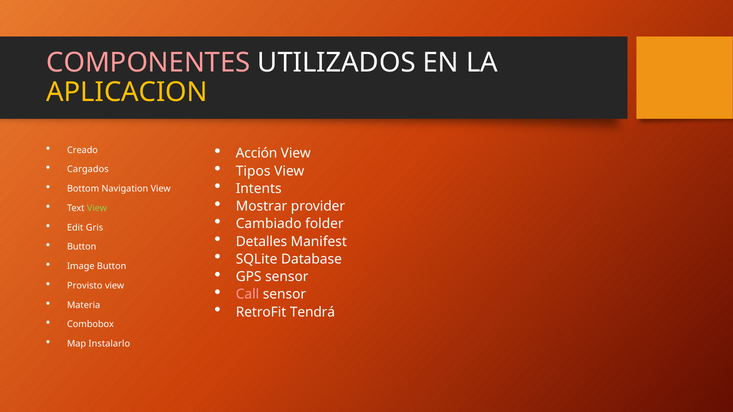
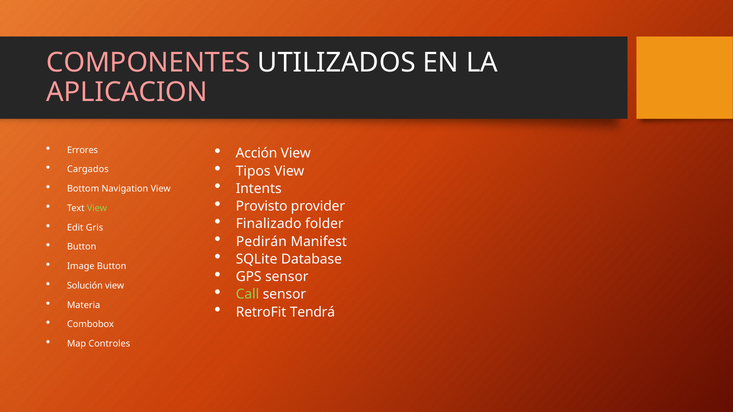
APLICACION colour: yellow -> pink (127, 92)
Creado: Creado -> Errores (82, 150)
Mostrar: Mostrar -> Provisto (262, 206)
Cambiado: Cambiado -> Finalizado (269, 224)
Detalles: Detalles -> Pedirán (261, 242)
Provisto: Provisto -> Solución (85, 286)
Call colour: pink -> light green (247, 295)
Instalarlo: Instalarlo -> Controles (109, 344)
